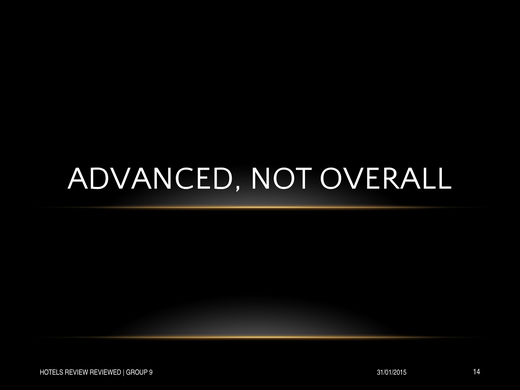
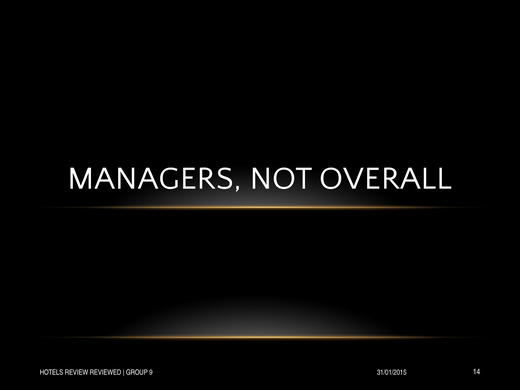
ADVANCED: ADVANCED -> MANAGERS (154, 178)
